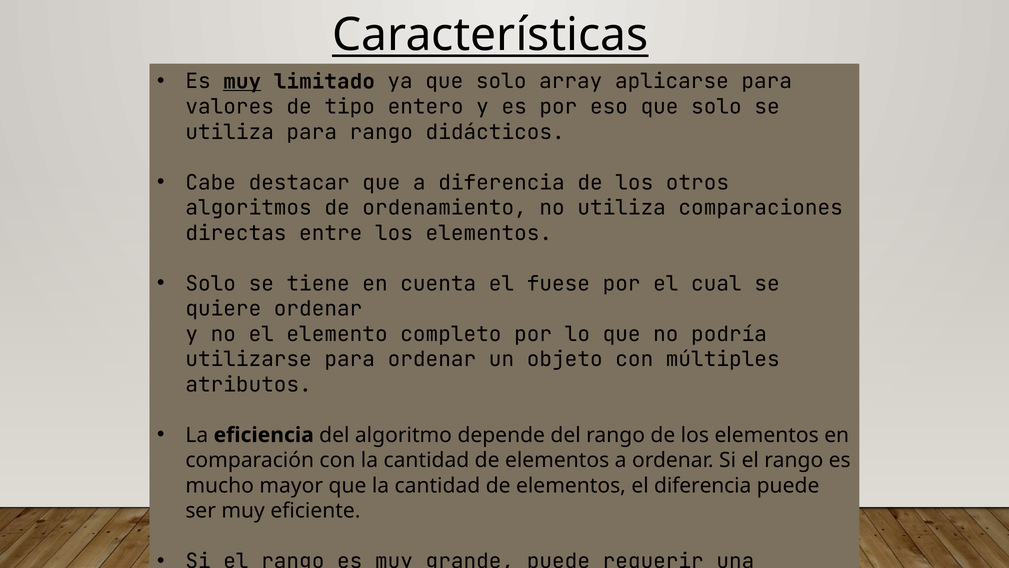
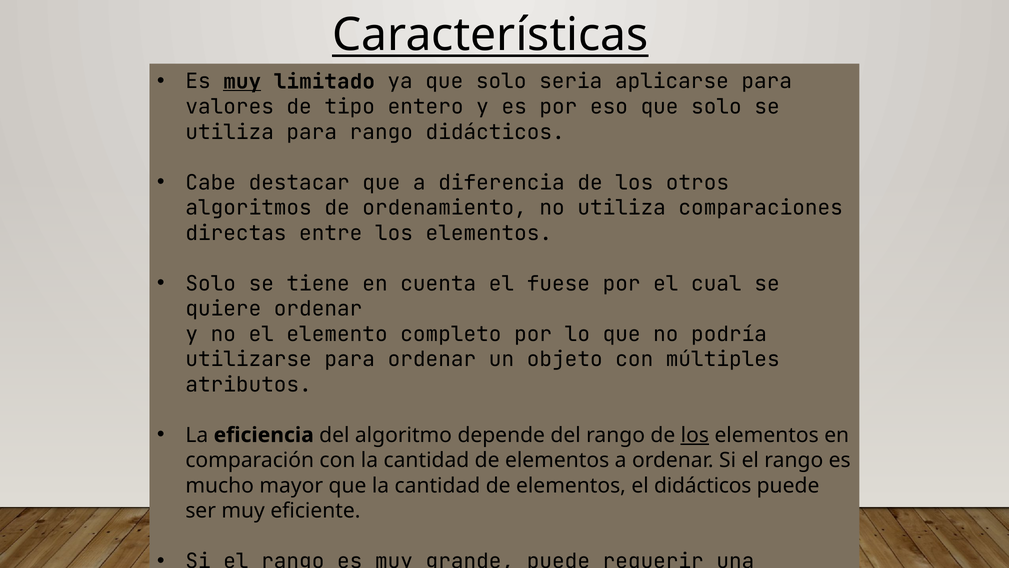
array: array -> seria (571, 81)
los underline: none -> present (695, 435)
el diferencia: diferencia -> didácticos (703, 485)
